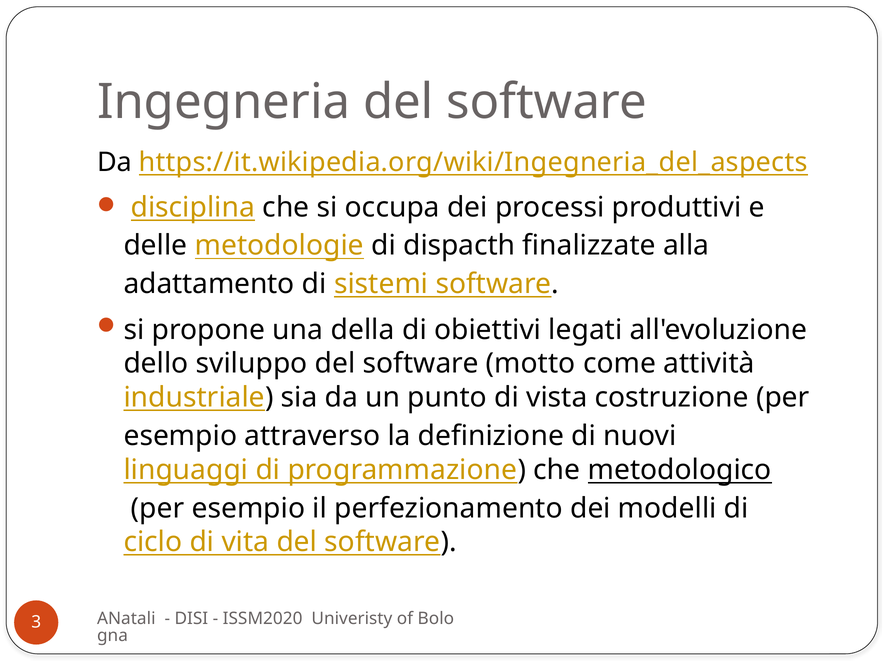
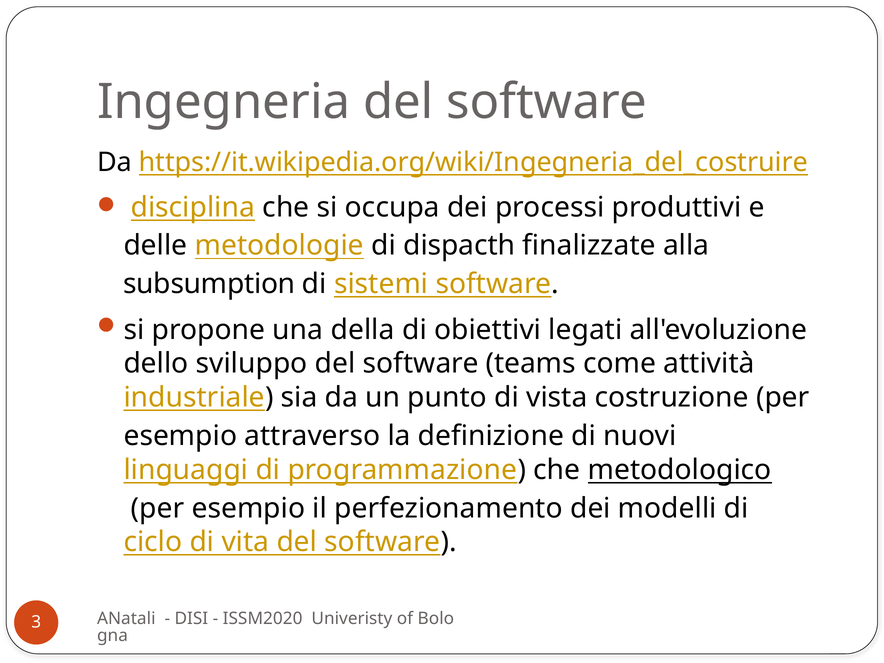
https://it.wikipedia.org/wiki/Ingegneria_del_aspects: https://it.wikipedia.org/wiki/Ingegneria_del_aspects -> https://it.wikipedia.org/wiki/Ingegneria_del_costruire (473, 162)
adattamento: adattamento -> subsumption (209, 284)
motto: motto -> teams (531, 364)
